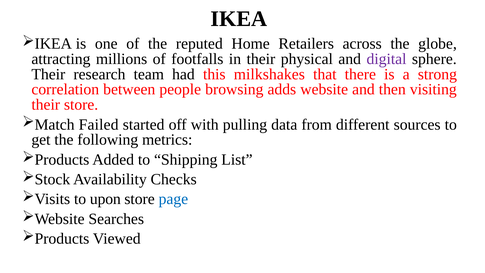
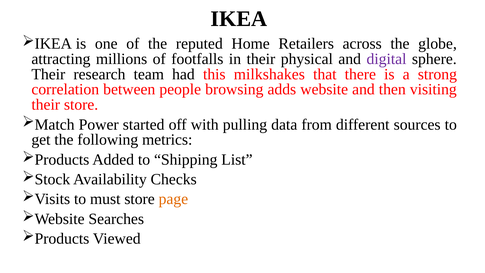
Failed: Failed -> Power (99, 124)
upon: upon -> must (105, 199)
page colour: blue -> orange (173, 199)
